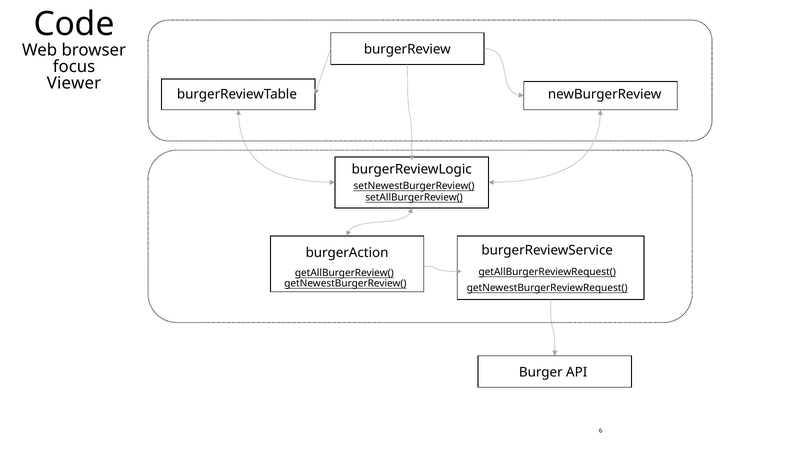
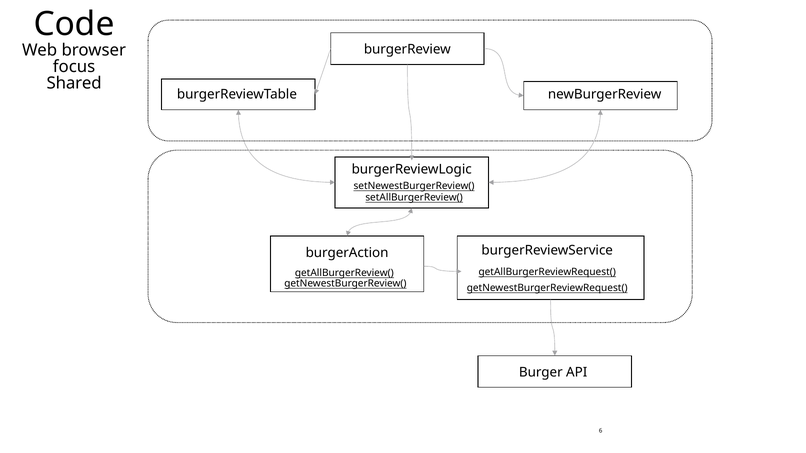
Viewer: Viewer -> Shared (74, 83)
